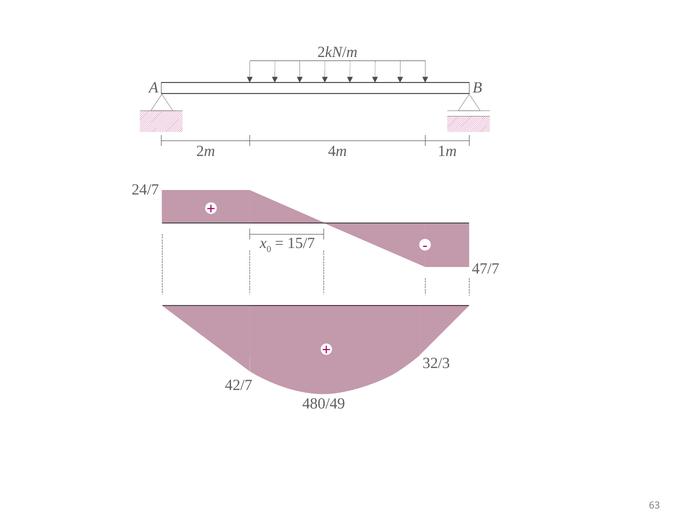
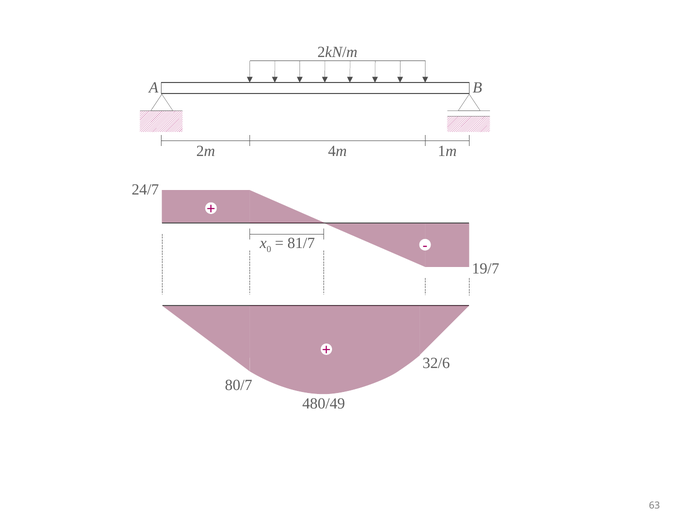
15/7: 15/7 -> 81/7 (301, 243)
47/7: 47/7 -> 19/7 (486, 269)
32/3: 32/3 -> 32/6 (436, 363)
42/7: 42/7 -> 80/7 (239, 385)
